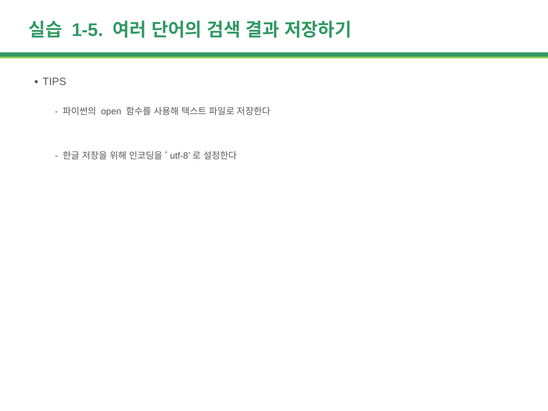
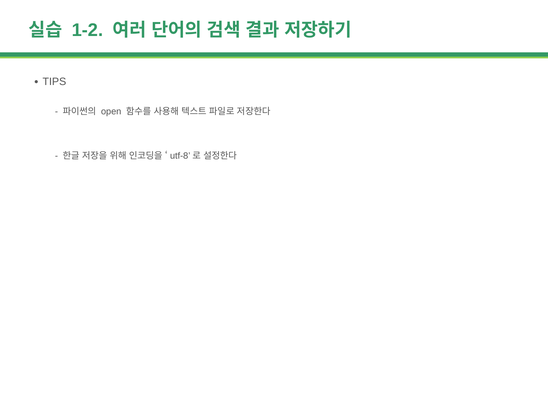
1-5: 1-5 -> 1-2 (87, 30)
